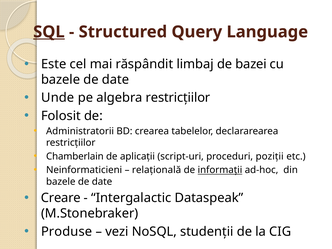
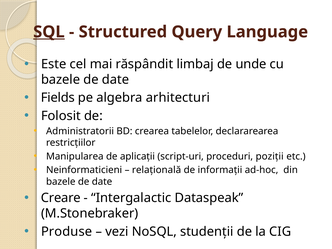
bazei: bazei -> unde (251, 64)
Unde: Unde -> Fields (58, 98)
algebra restricţiilor: restricţiilor -> arhitecturi (178, 98)
Chamberlain: Chamberlain -> Manipularea (75, 156)
informaţii underline: present -> none (220, 170)
